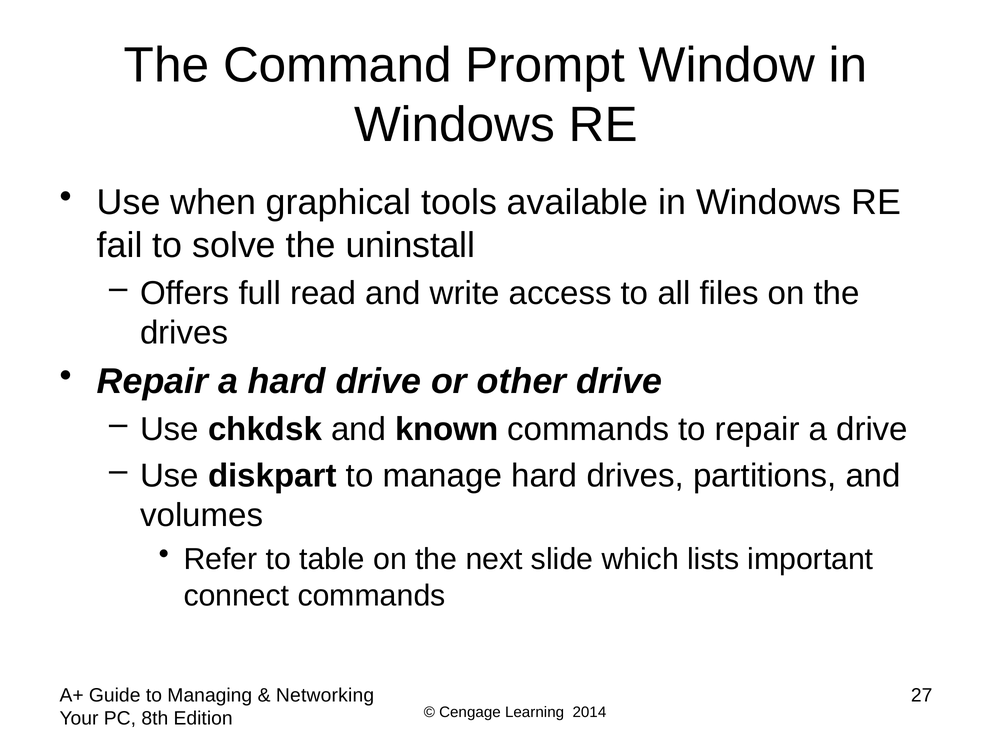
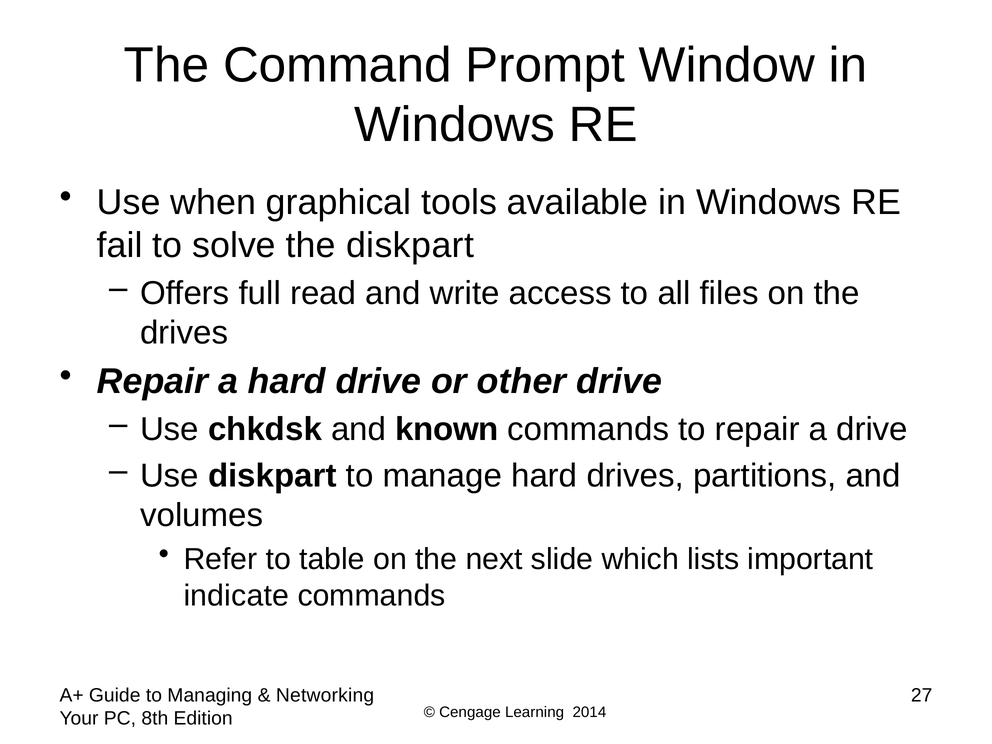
the uninstall: uninstall -> diskpart (410, 246)
connect: connect -> indicate (236, 596)
